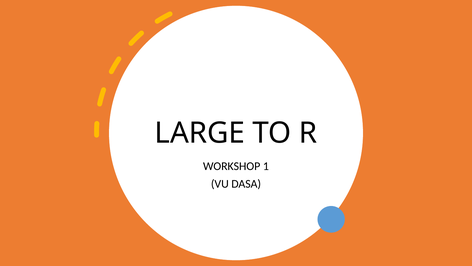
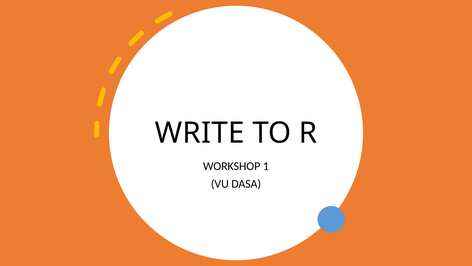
LARGE: LARGE -> WRITE (200, 133)
